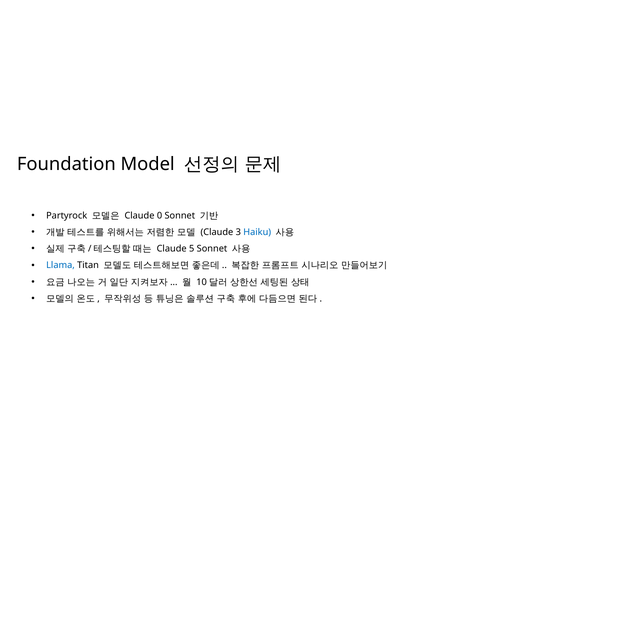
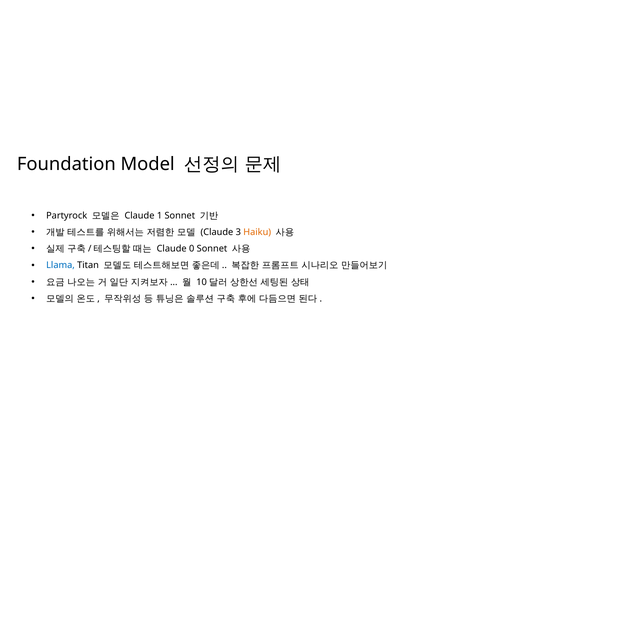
0: 0 -> 1 (160, 216)
Haiku colour: blue -> orange (257, 232)
5: 5 -> 0 (192, 249)
